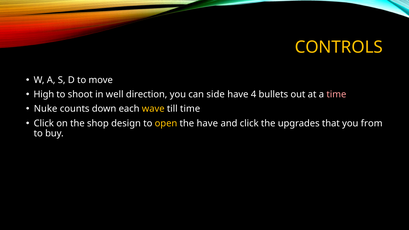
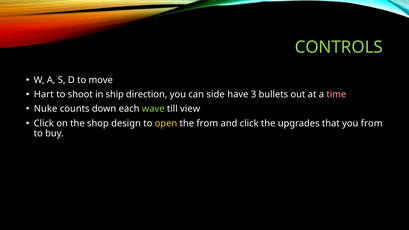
CONTROLS colour: yellow -> light green (339, 47)
High: High -> Hart (44, 95)
well: well -> ship (115, 95)
4: 4 -> 3 (254, 95)
wave colour: yellow -> light green (153, 109)
till time: time -> view (190, 109)
the have: have -> from (207, 123)
